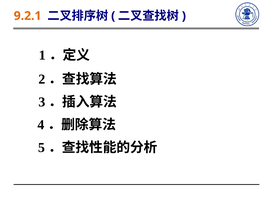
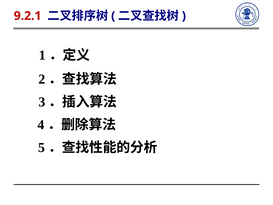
9.2.1 colour: orange -> red (28, 16)
